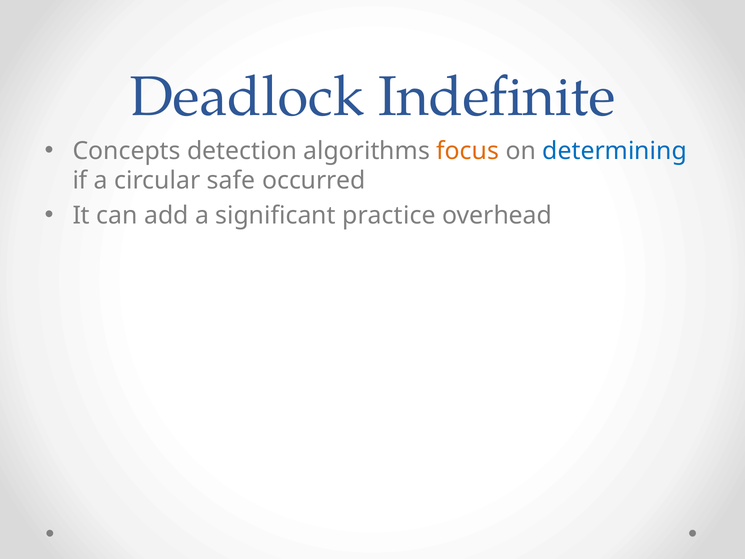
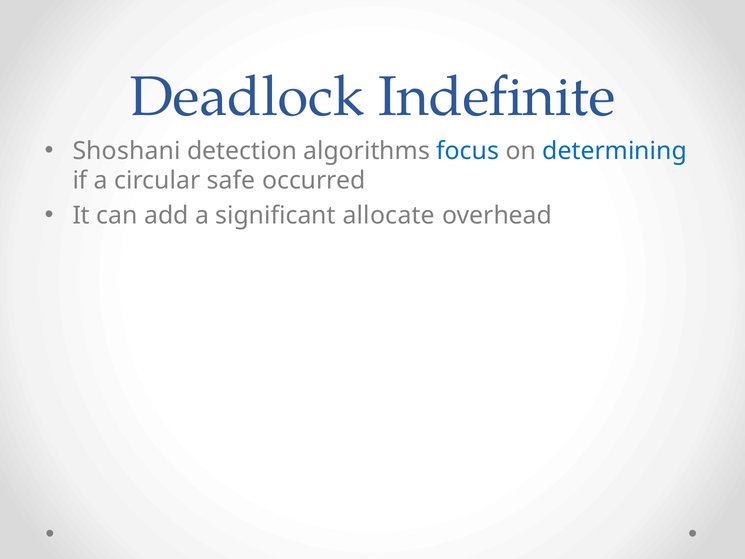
Concepts: Concepts -> Shoshani (127, 151)
focus colour: orange -> blue (468, 151)
practice: practice -> allocate (389, 215)
